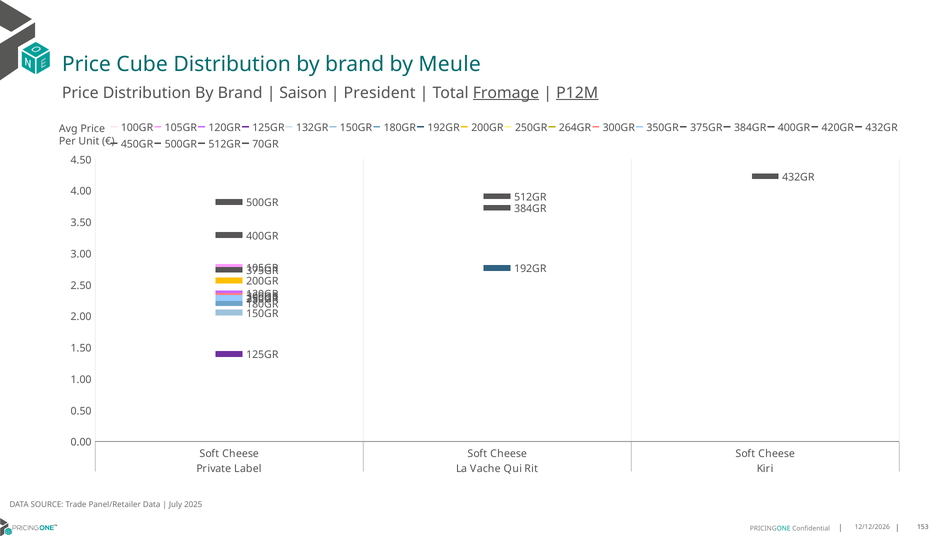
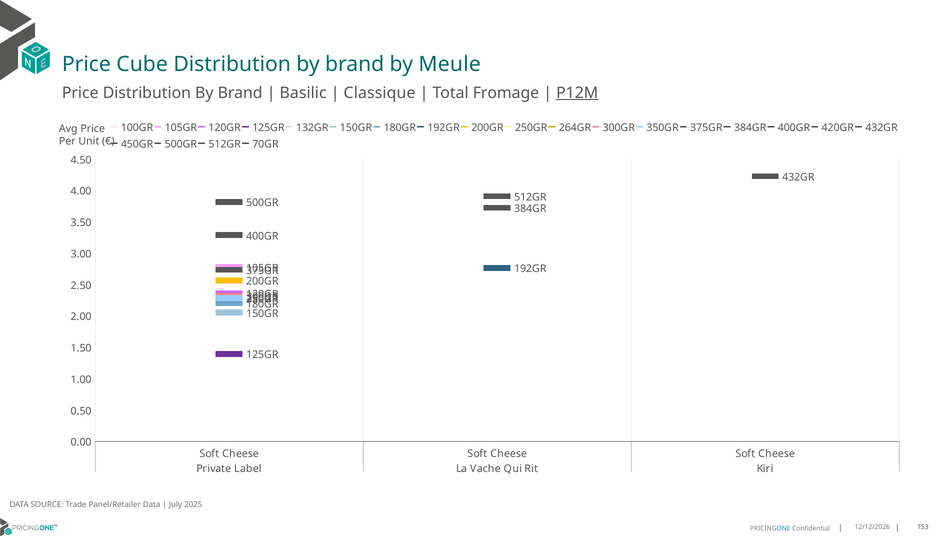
Saison: Saison -> Basilic (303, 93)
President: President -> Classique (380, 93)
Fromage underline: present -> none (506, 93)
